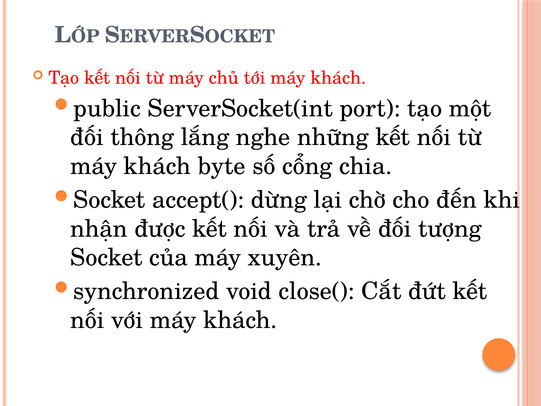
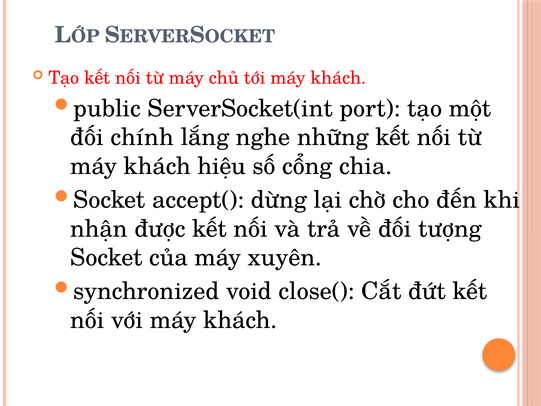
thông: thông -> chính (142, 137)
byte: byte -> hiệu (222, 166)
